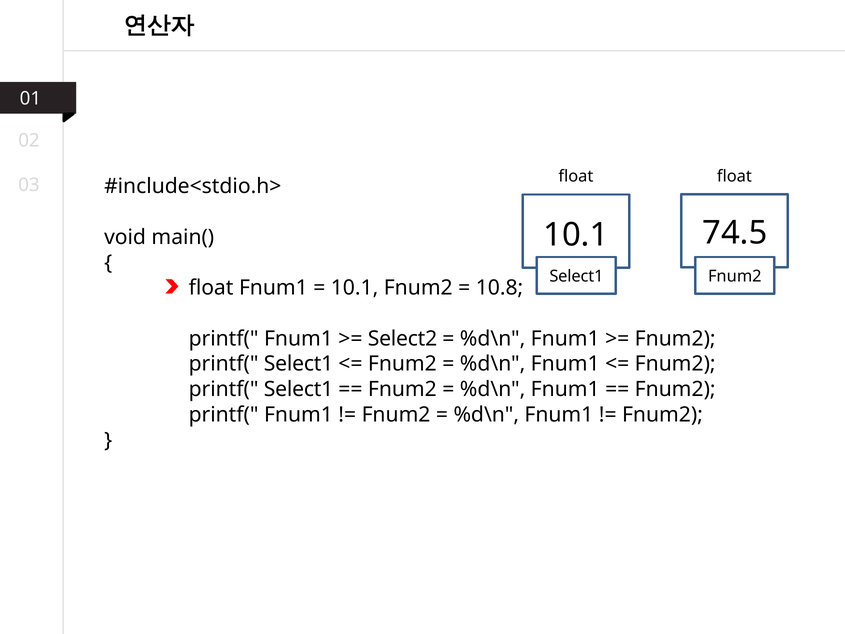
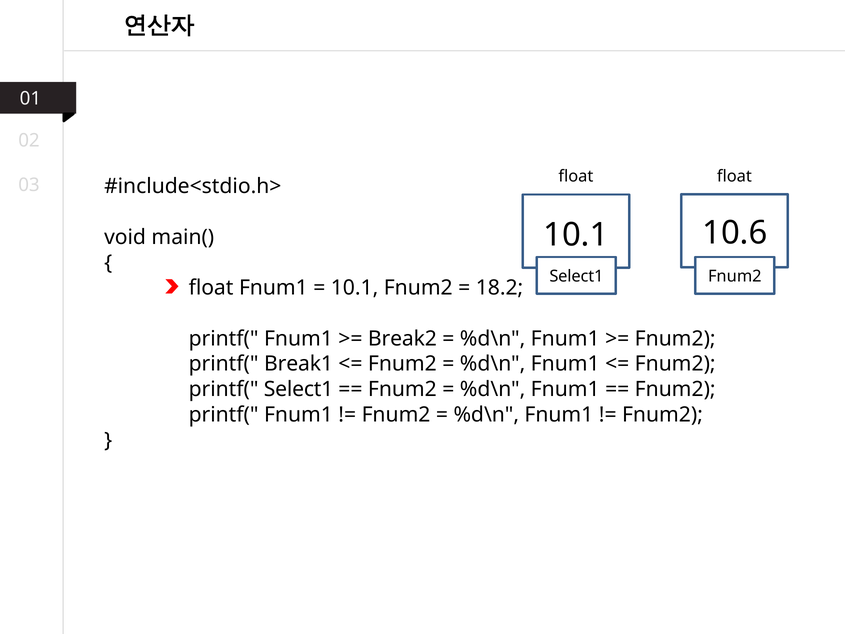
74.5: 74.5 -> 10.6 (735, 233)
10.8: 10.8 -> 18.2 (500, 288)
Select2: Select2 -> Break2 (402, 339)
Select1: Select1 -> Break1 (299, 364)
